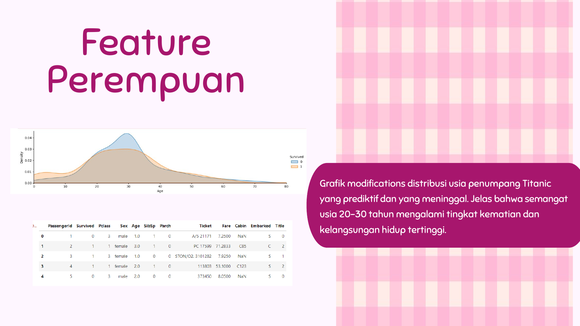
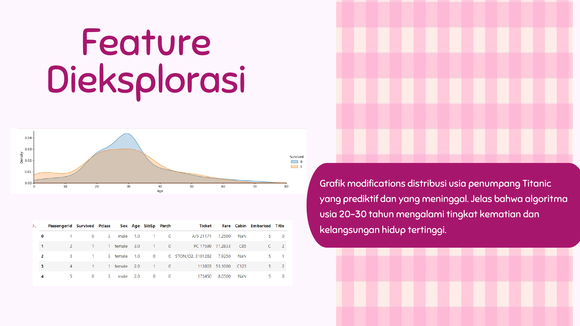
Perempuan: Perempuan -> Dieksplorasi (146, 80)
semangat: semangat -> algoritma (546, 199)
